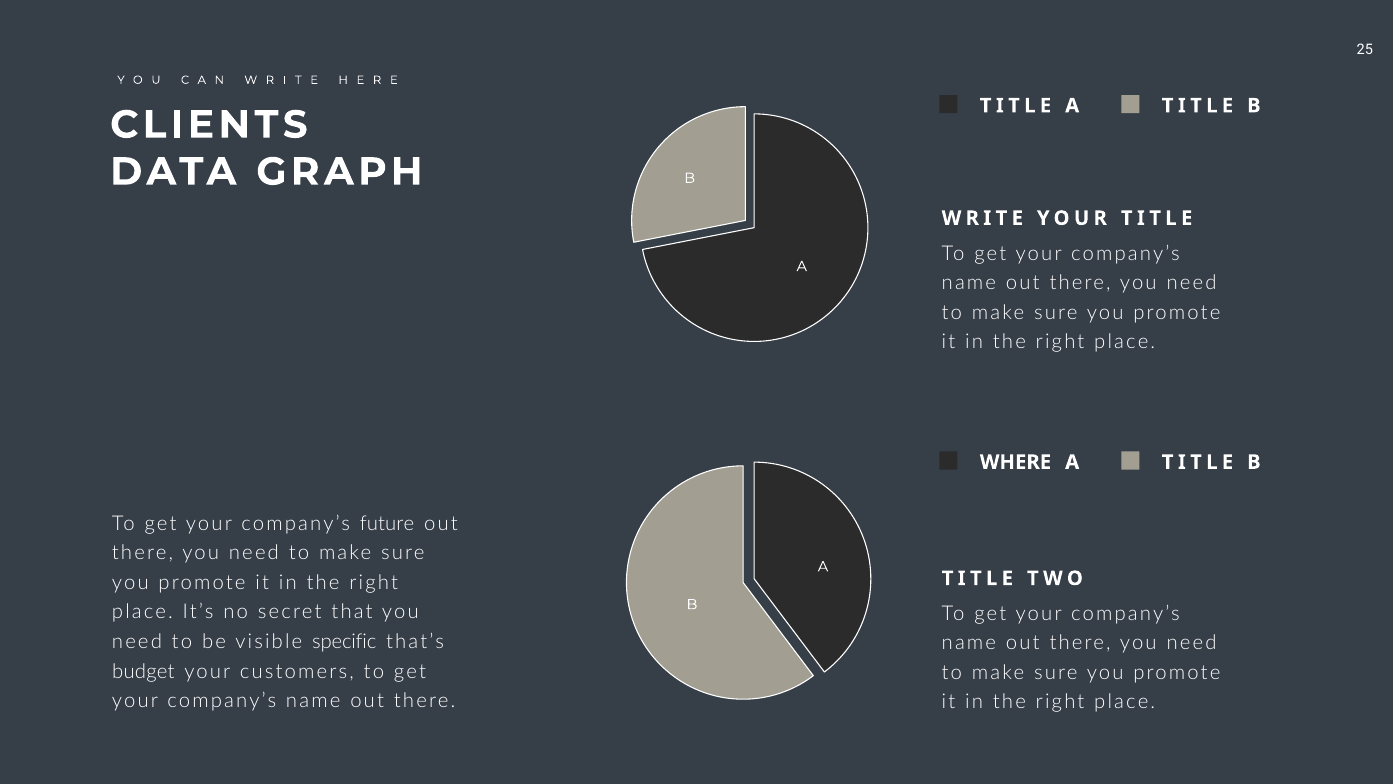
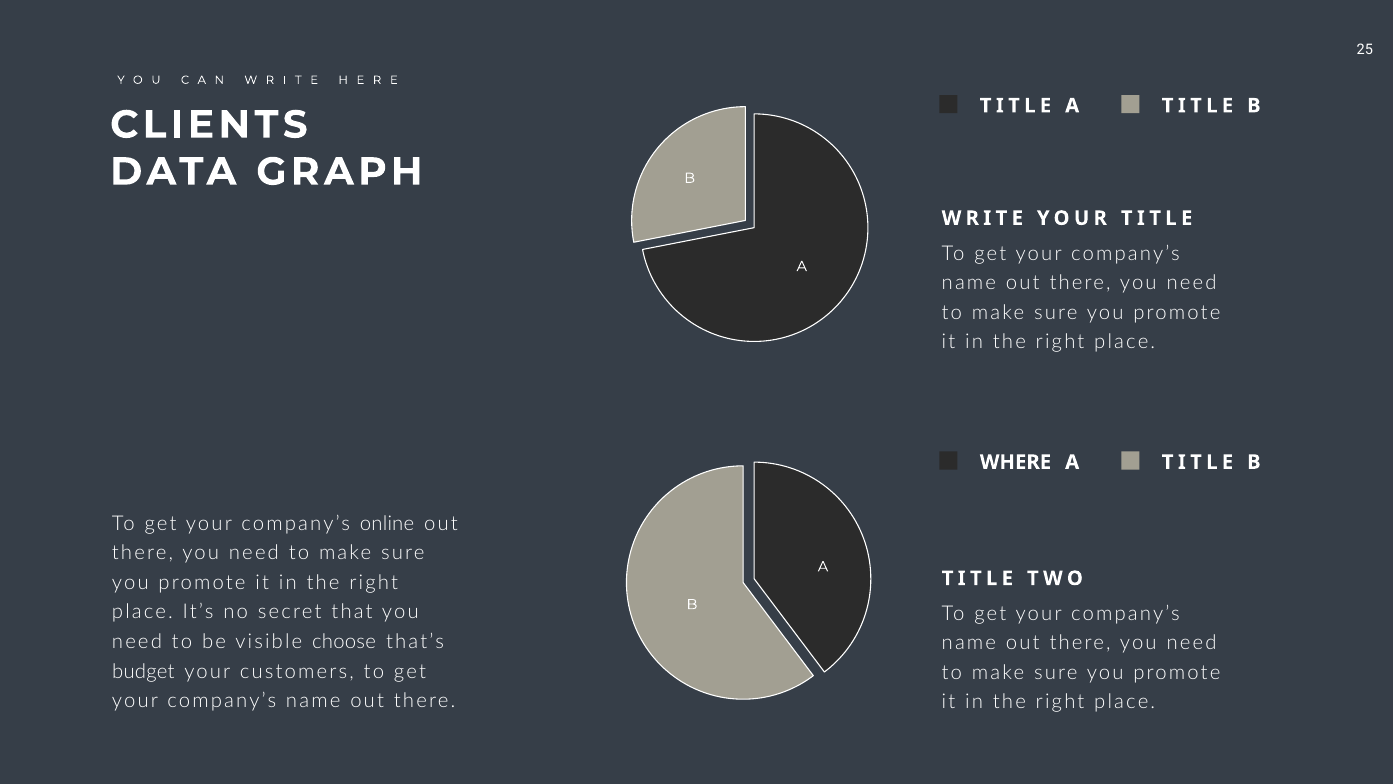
future: future -> online (387, 523)
specific: specific -> choose (344, 642)
